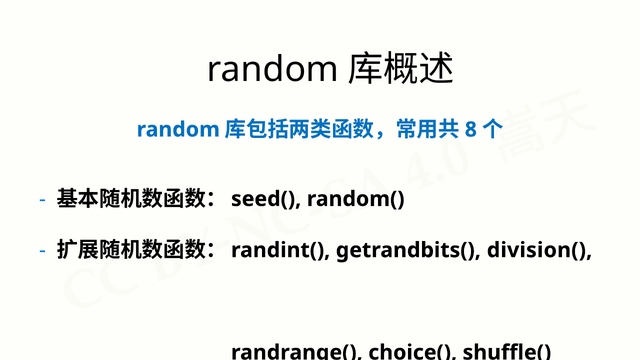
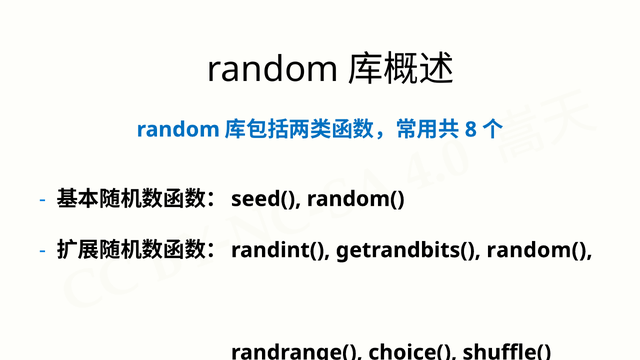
getrandbits( division(: division( -> random( (540, 250)
